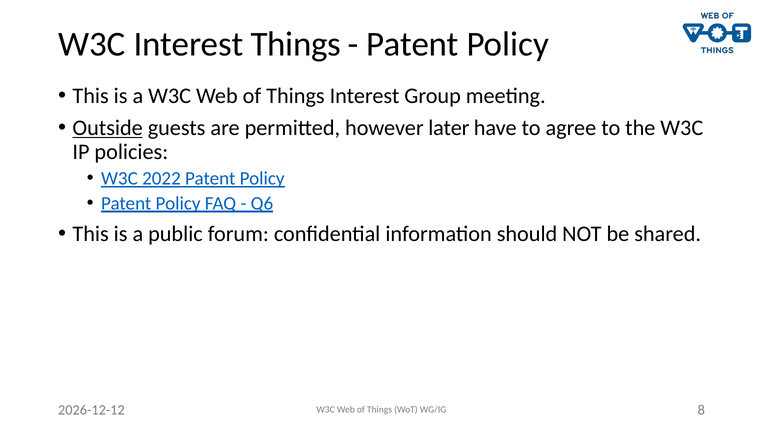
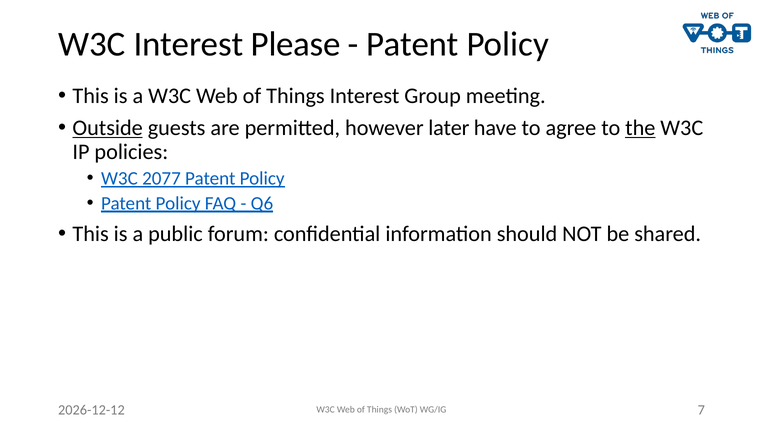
Interest Things: Things -> Please (296, 44)
the underline: none -> present (640, 128)
2022: 2022 -> 2077 (161, 179)
8: 8 -> 7 (701, 410)
